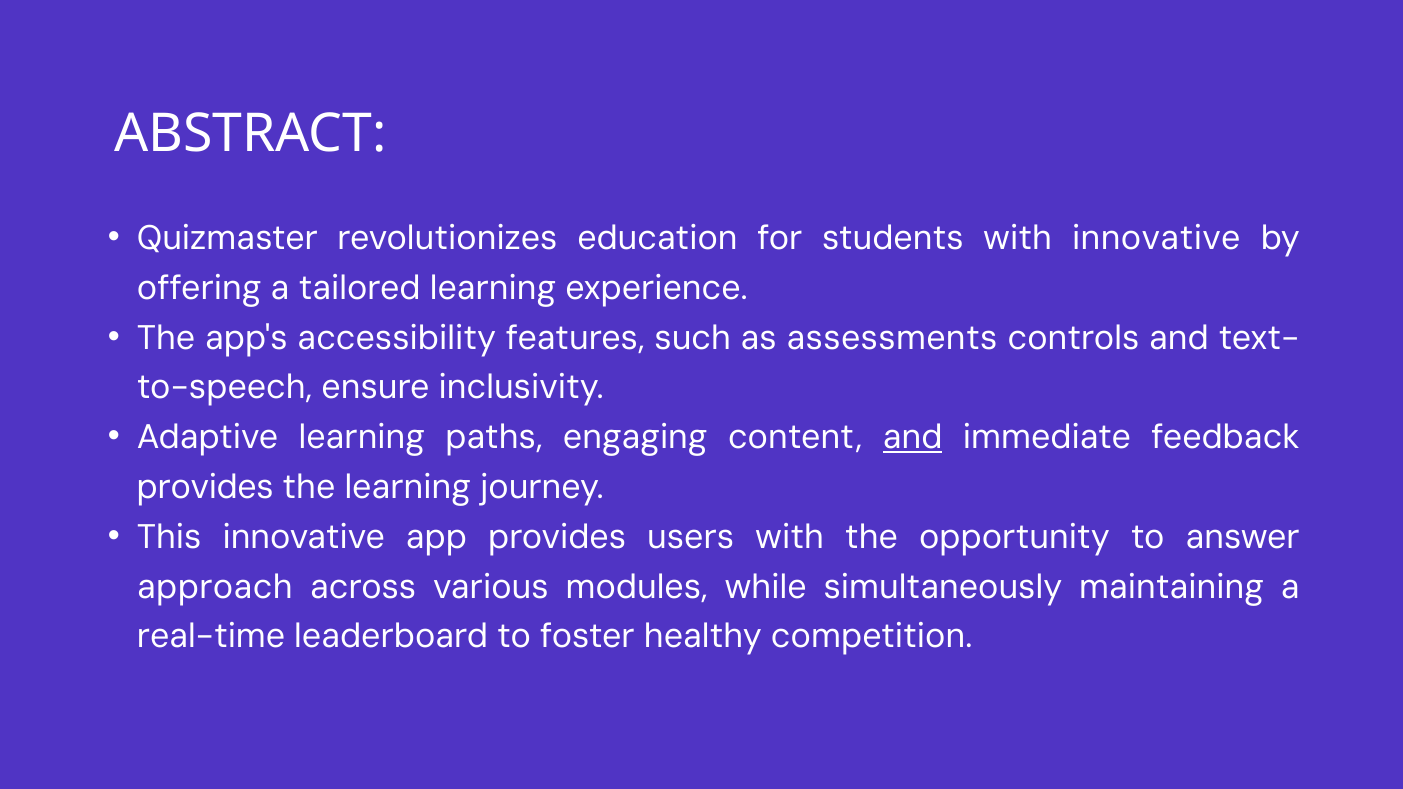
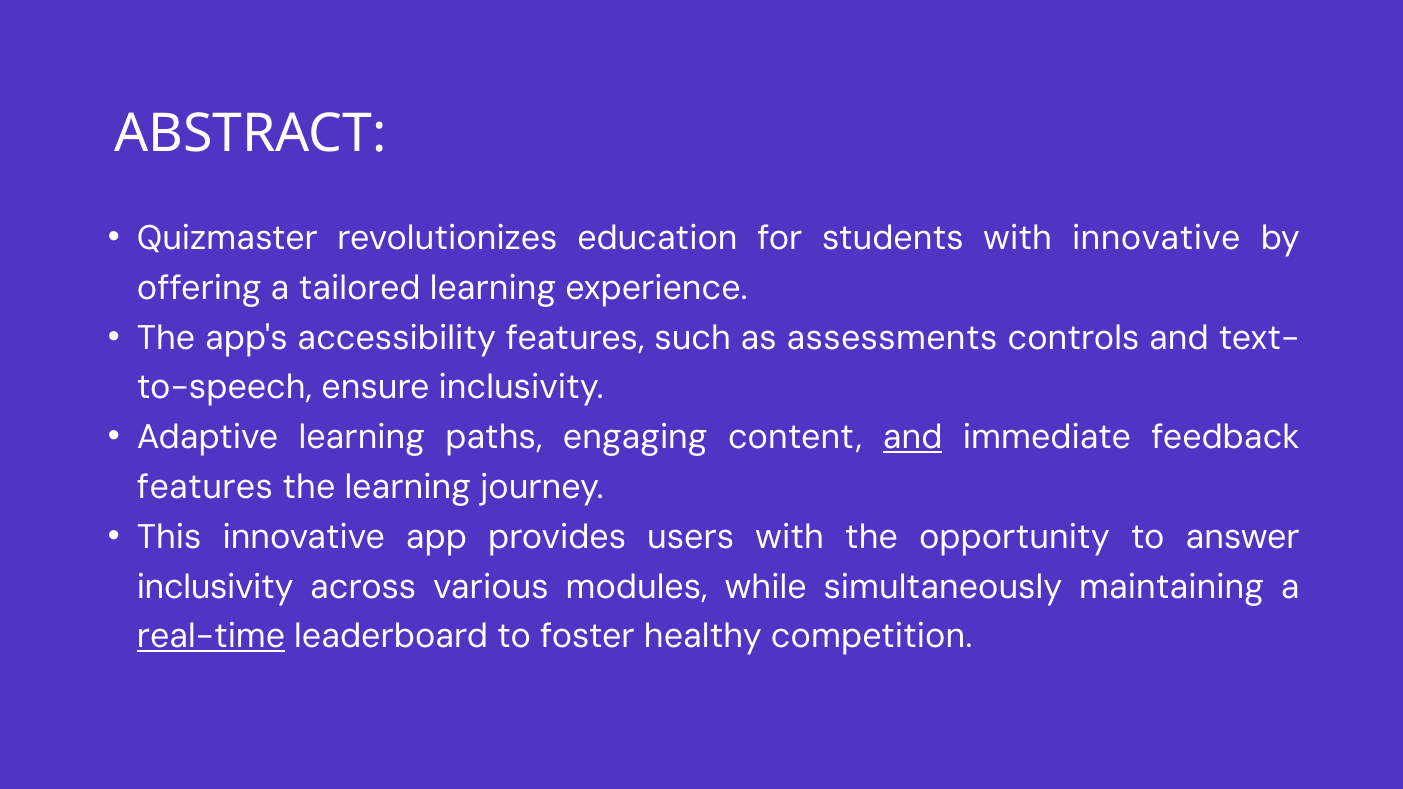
provides: provides -> features (205, 487)
approach: approach -> inclusivity (215, 587)
real-time underline: none -> present (211, 637)
